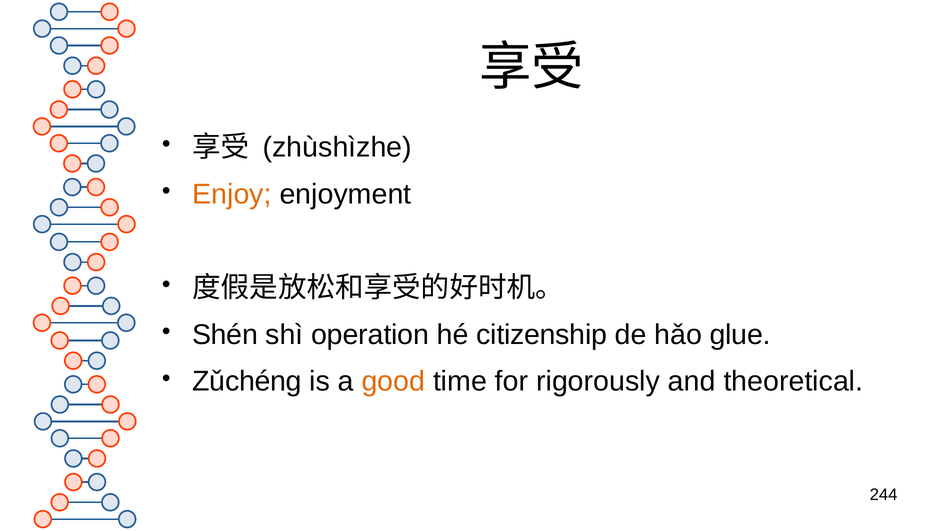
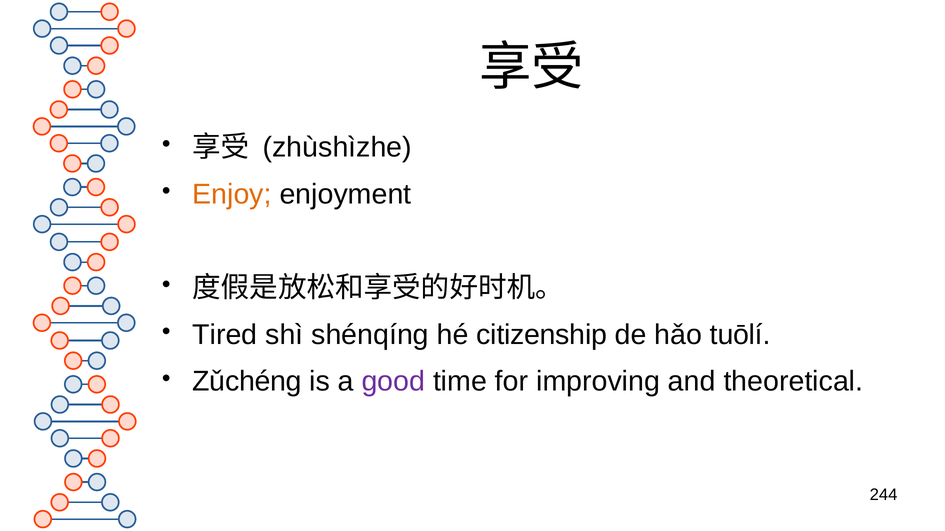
Shén: Shén -> Tired (225, 335)
operation: operation -> shénqíng (370, 335)
glue: glue -> tuōlí (740, 335)
good colour: orange -> purple (393, 382)
rigorously: rigorously -> improving (598, 382)
